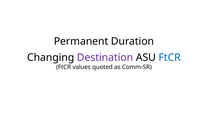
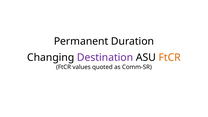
FtCR colour: blue -> orange (170, 58)
